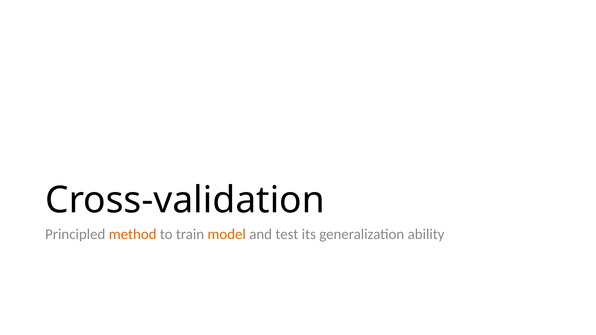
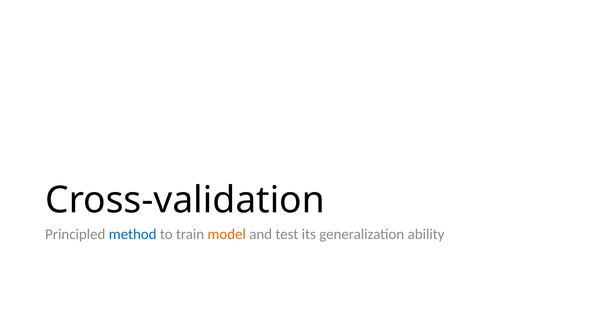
method colour: orange -> blue (133, 235)
